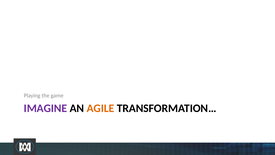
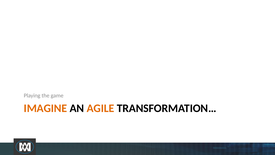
IMAGINE colour: purple -> orange (45, 108)
